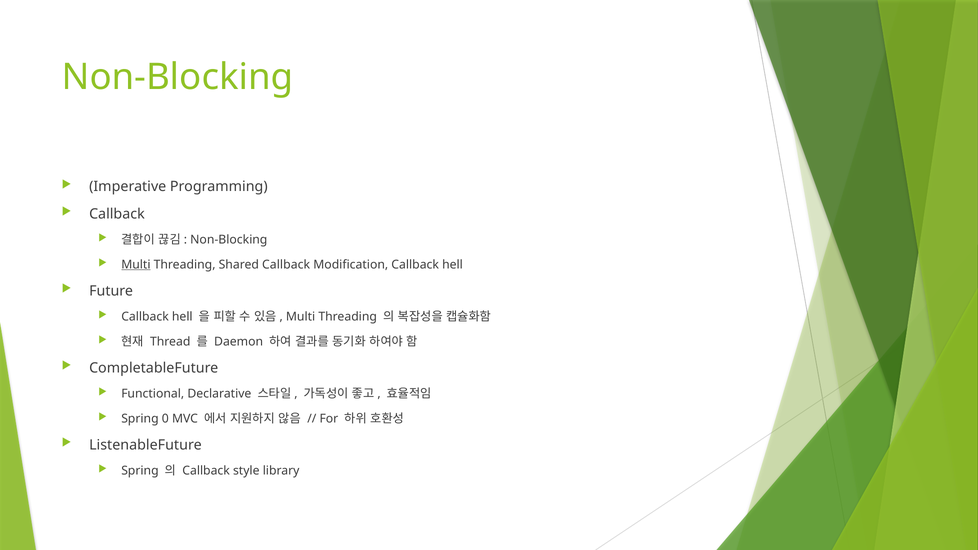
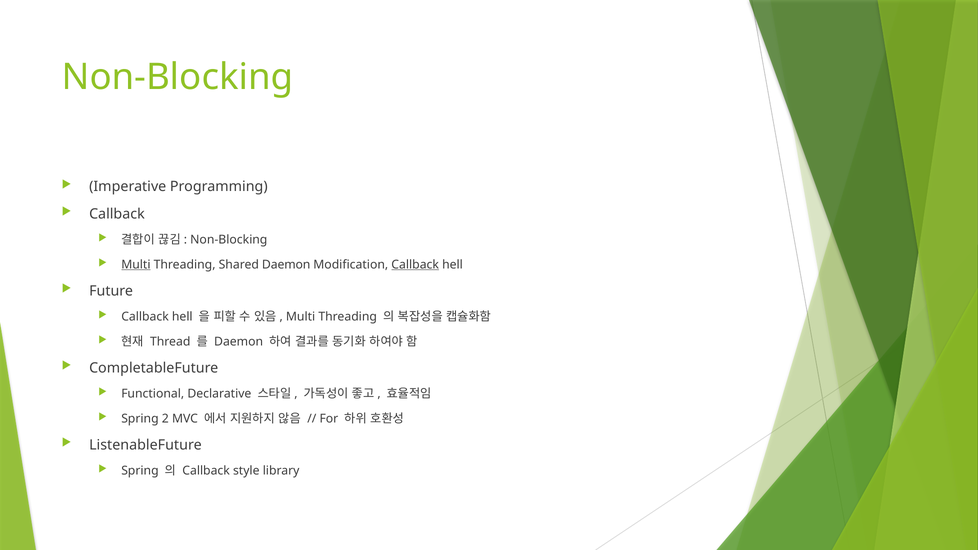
Shared Callback: Callback -> Daemon (286, 265)
Callback underline: none -> present (415, 265)
0: 0 -> 2 (165, 419)
